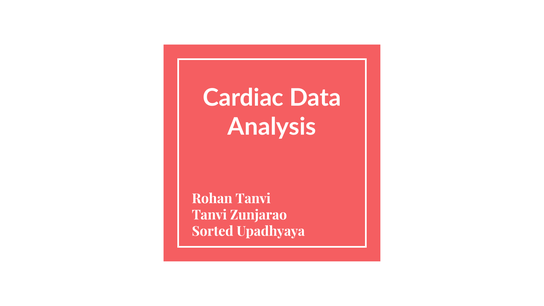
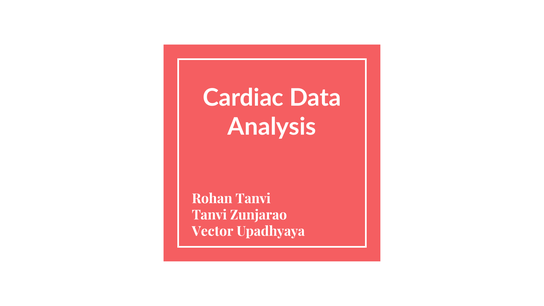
Sorted: Sorted -> Vector (213, 231)
